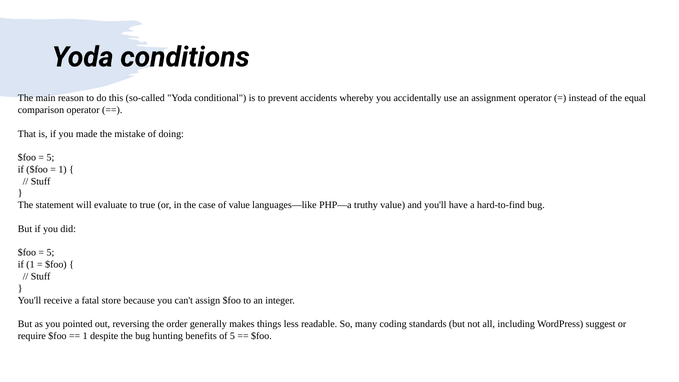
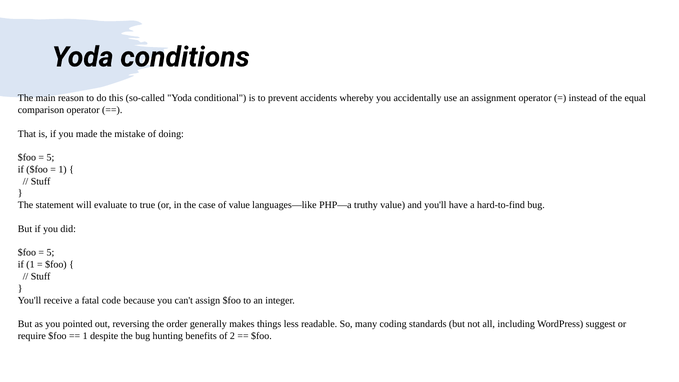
store: store -> code (111, 300)
of 5: 5 -> 2 (232, 336)
